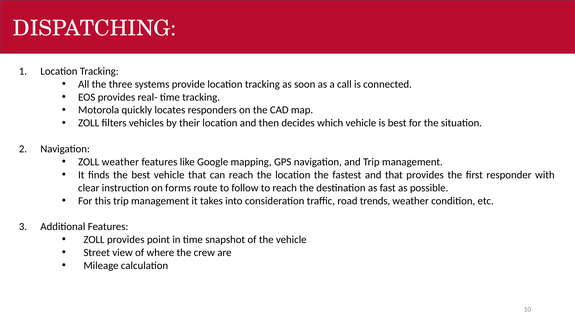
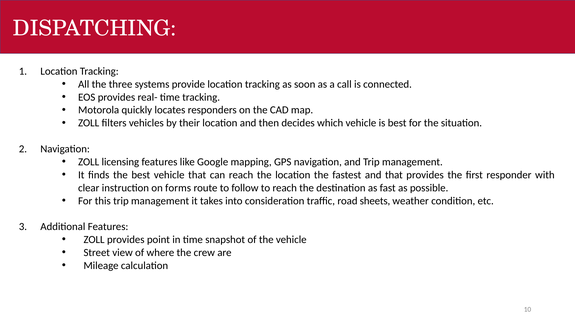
ZOLL weather: weather -> licensing (120, 162)
trends: trends -> sheets (375, 200)
